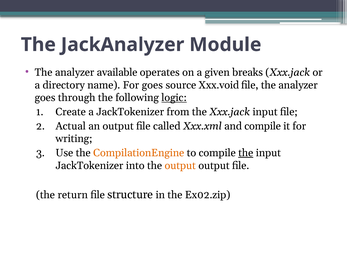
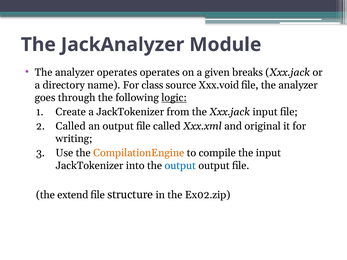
analyzer available: available -> operates (117, 72)
For goes: goes -> class (152, 85)
Actual: Actual -> Called (71, 126)
and compile: compile -> original (263, 126)
the underline: present -> none (246, 153)
output colour: orange -> blue (180, 166)
return: return -> extend (73, 195)
